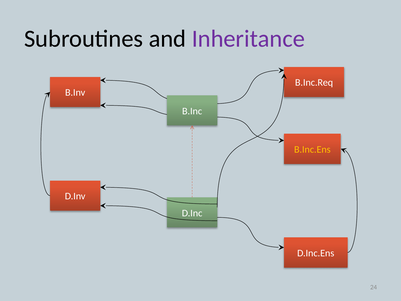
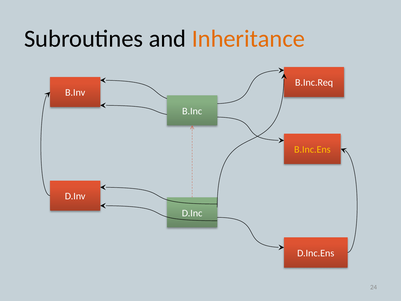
Inheritance colour: purple -> orange (248, 39)
